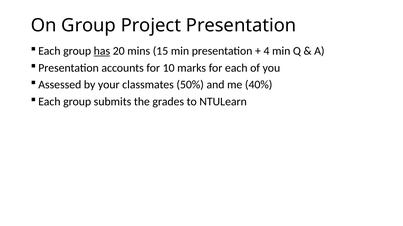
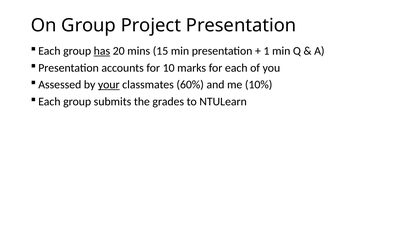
4: 4 -> 1 (266, 51)
your underline: none -> present (109, 85)
50%: 50% -> 60% (190, 85)
40%: 40% -> 10% (259, 85)
